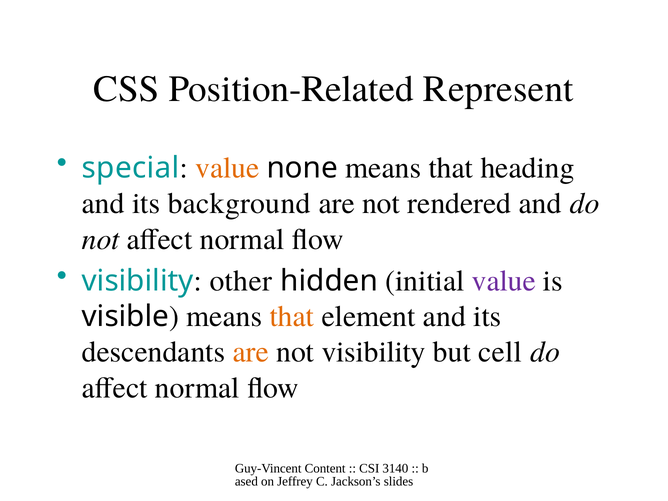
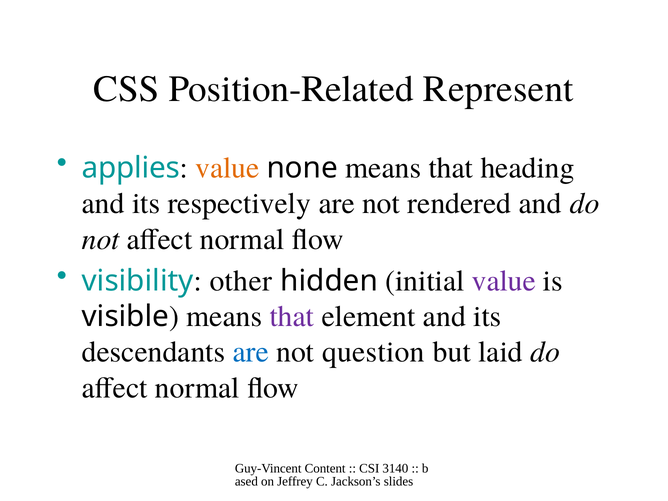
special: special -> applies (131, 168)
background: background -> respectively (239, 204)
that colour: orange -> purple (292, 316)
are colour: orange -> blue (251, 352)
not visibility: visibility -> question (373, 352)
cell: cell -> laid (500, 352)
